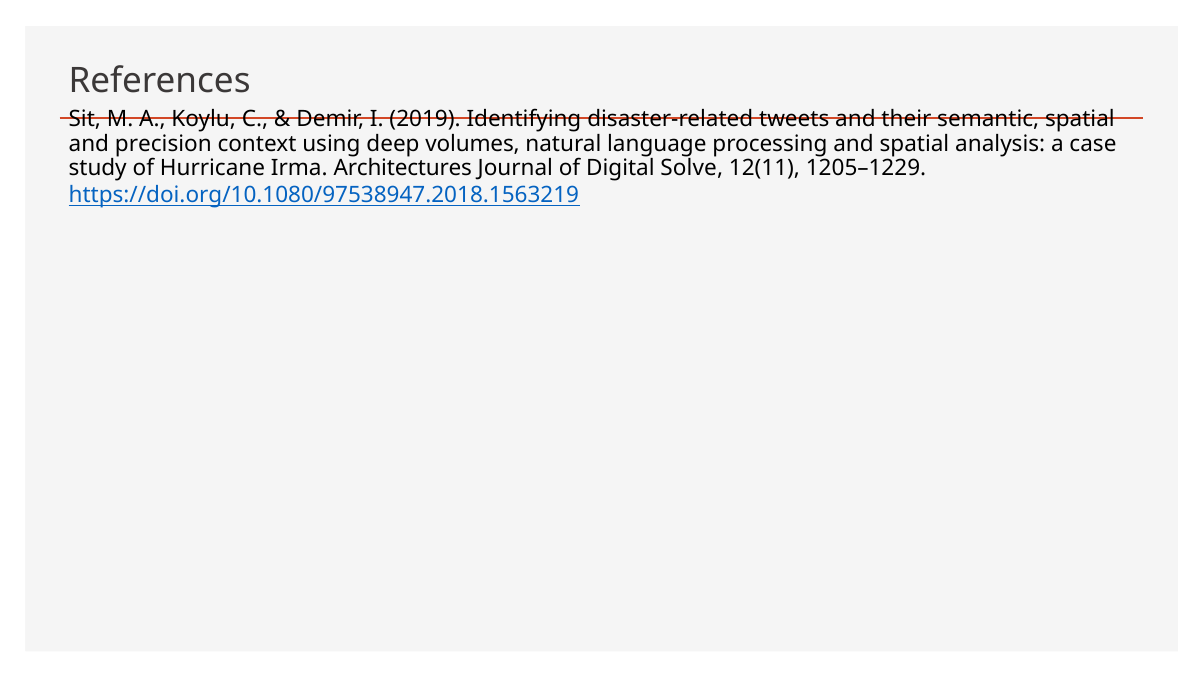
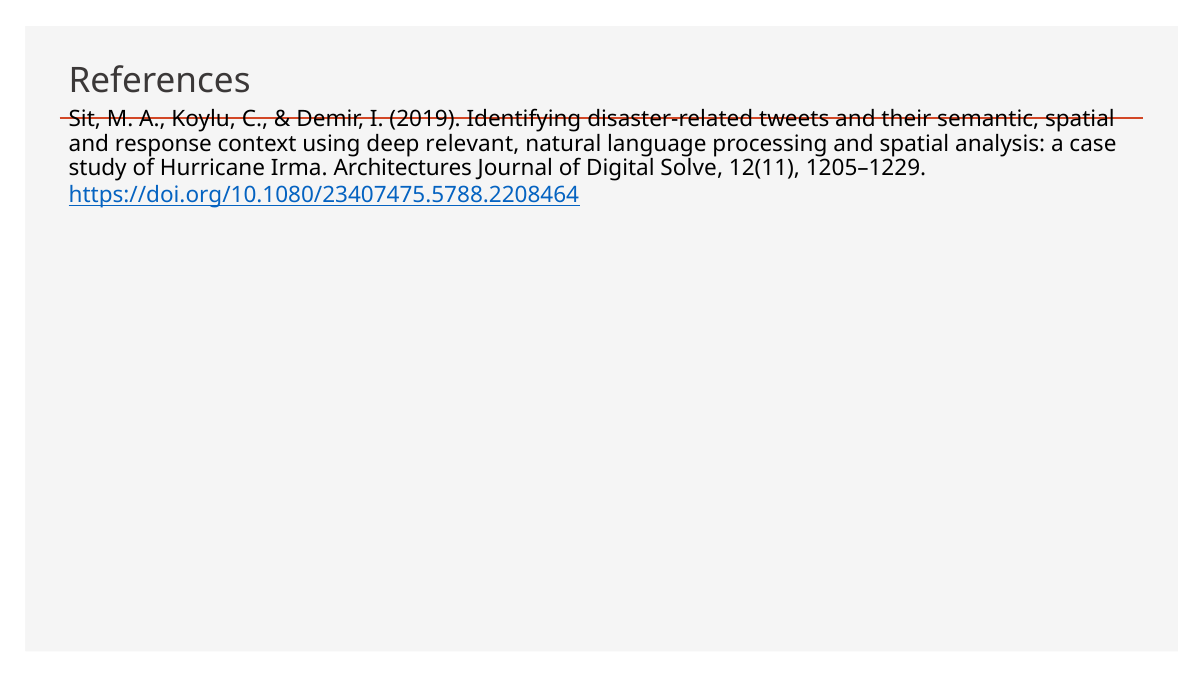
precision: precision -> response (163, 144)
volumes: volumes -> relevant (472, 144)
https://doi.org/10.1080/97538947.2018.1563219: https://doi.org/10.1080/97538947.2018.1563219 -> https://doi.org/10.1080/23407475.5788.2208464 (324, 195)
